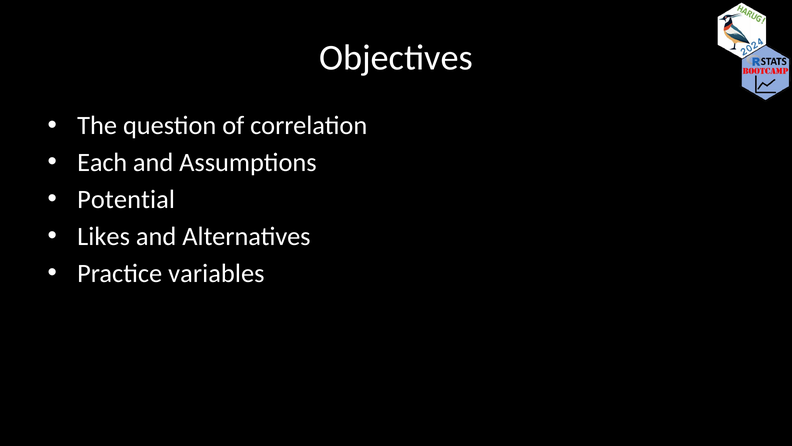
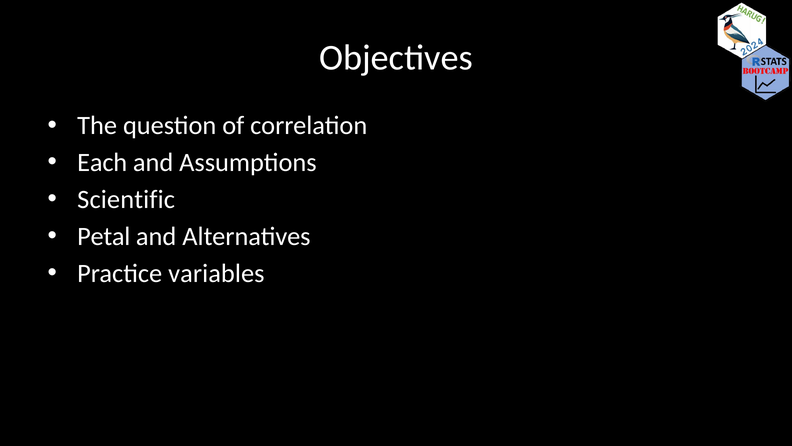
Potential: Potential -> Scientific (126, 200)
Likes: Likes -> Petal (104, 236)
